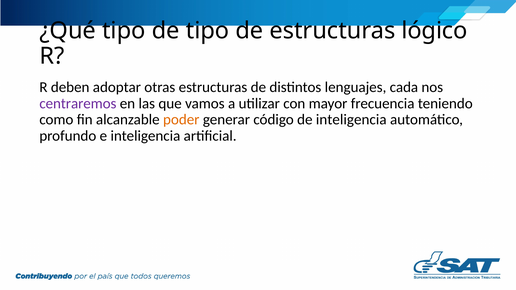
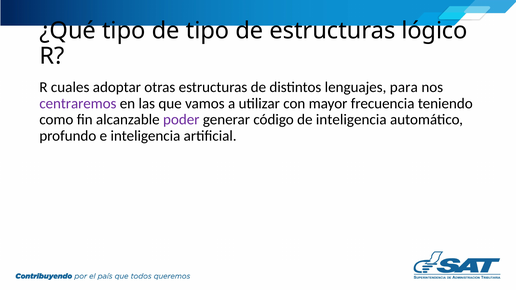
deben: deben -> cuales (70, 87)
cada: cada -> para (404, 87)
poder colour: orange -> purple (181, 120)
